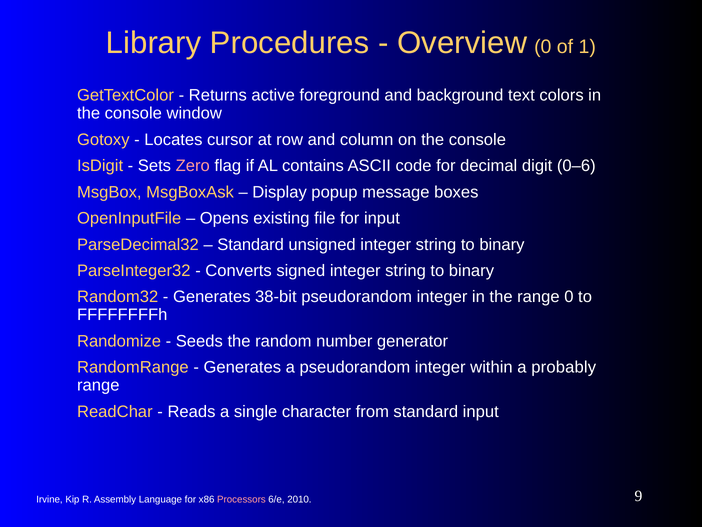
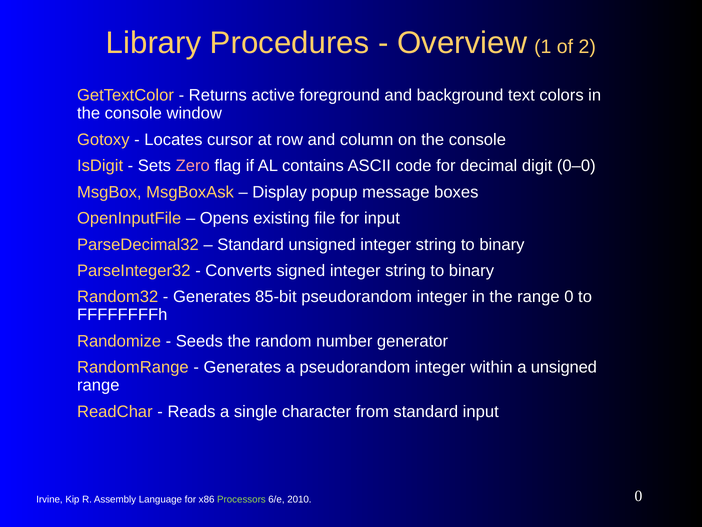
Overview 0: 0 -> 1 (543, 47)
1: 1 -> 2 (587, 47)
0–6: 0–6 -> 0–0 (576, 166)
38-bit: 38-bit -> 85-bit (276, 297)
a probably: probably -> unsigned (564, 367)
Processors colour: pink -> light green (241, 499)
2010 9: 9 -> 0 (638, 495)
